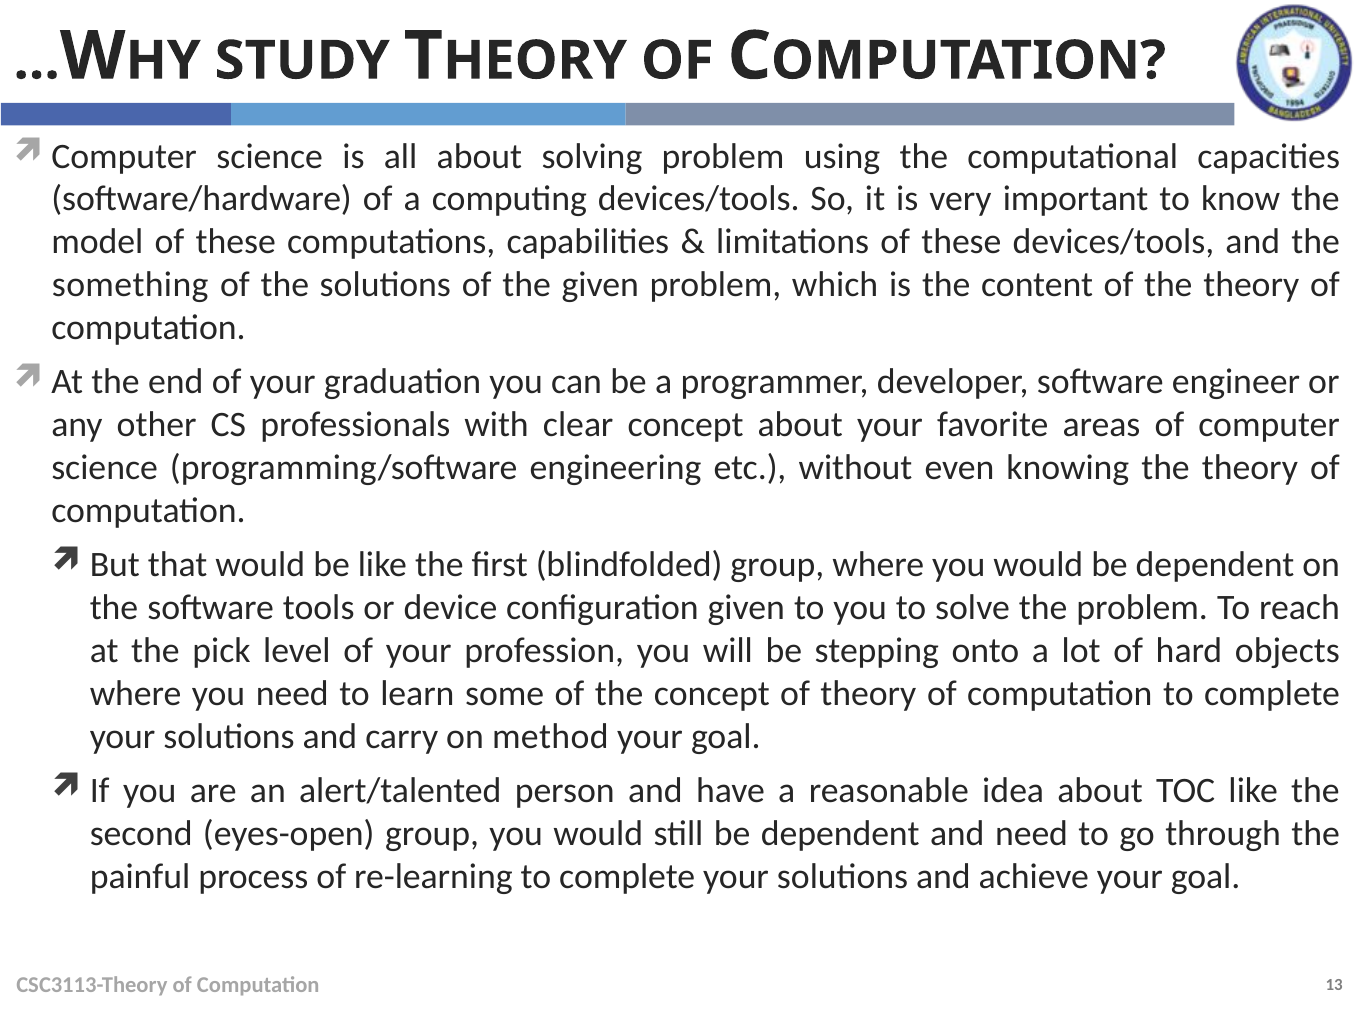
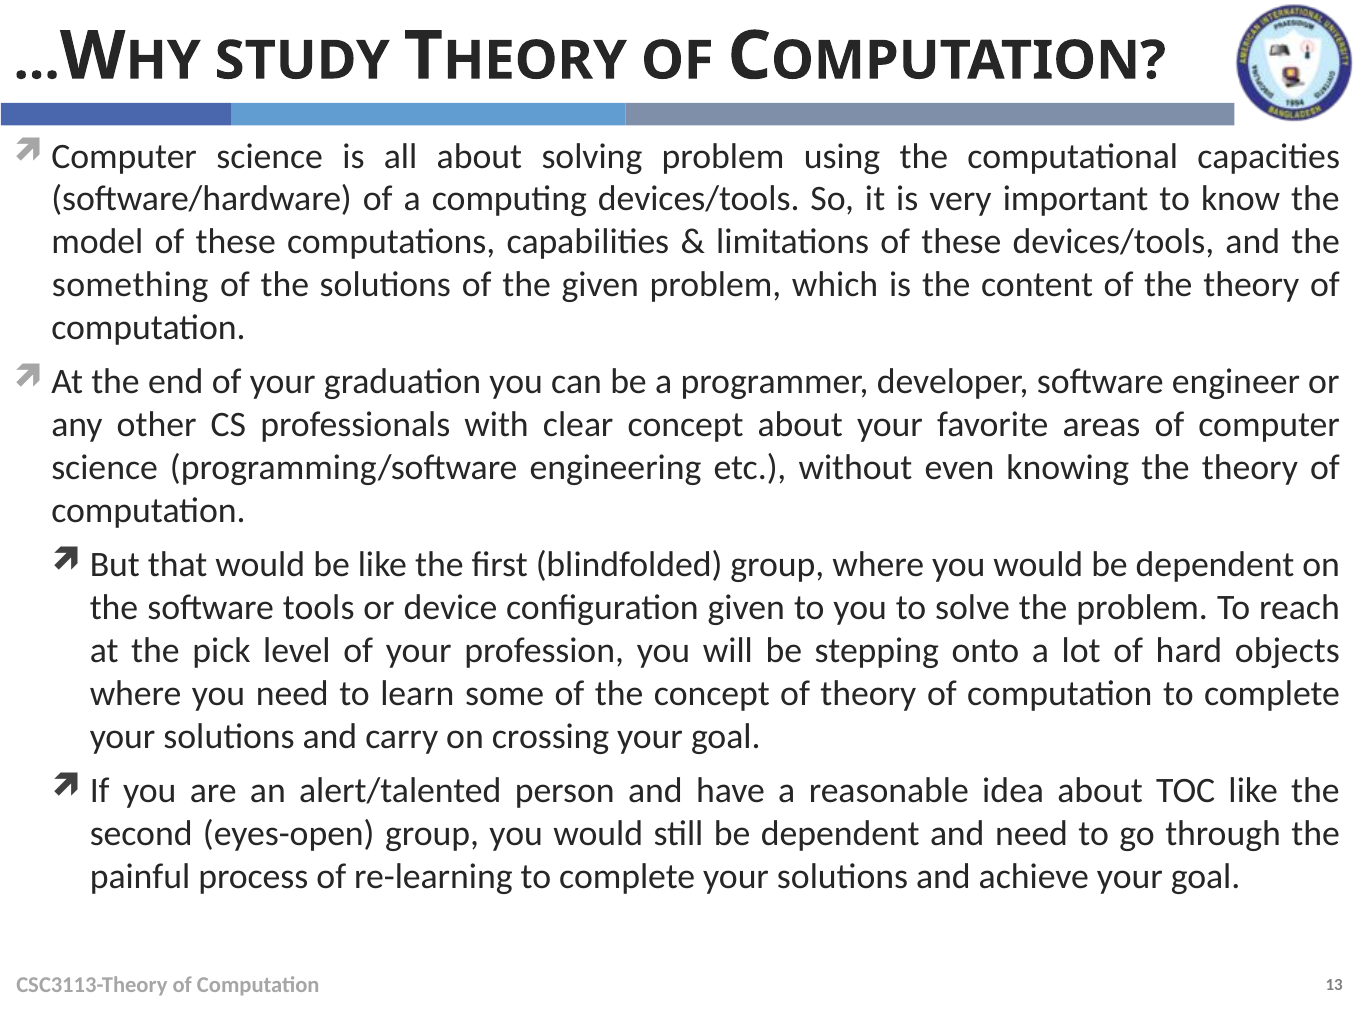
method: method -> crossing (551, 737)
